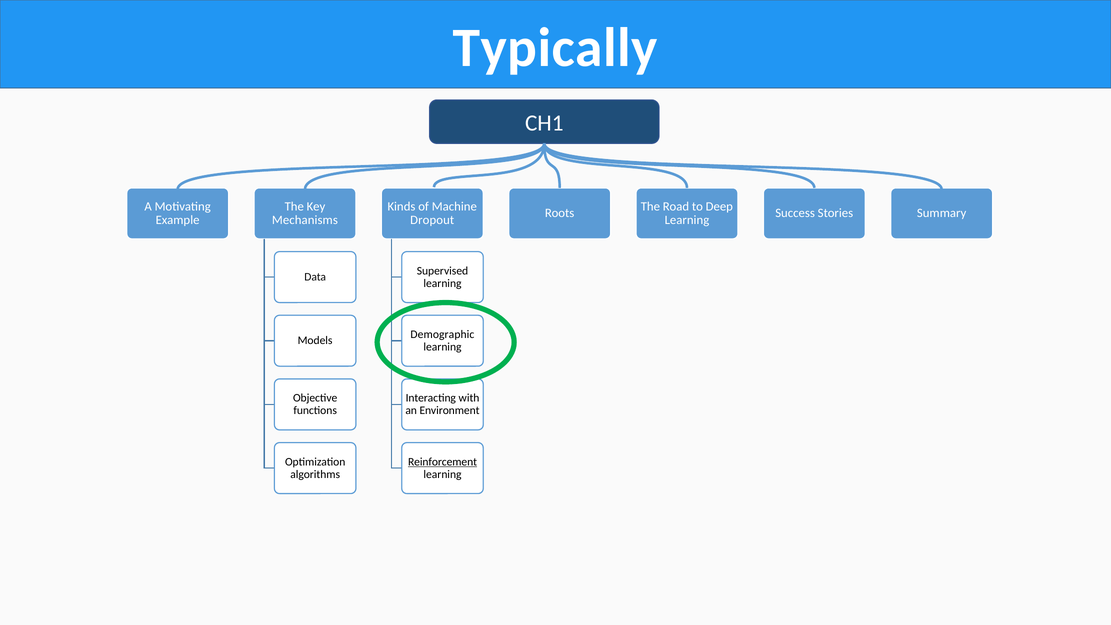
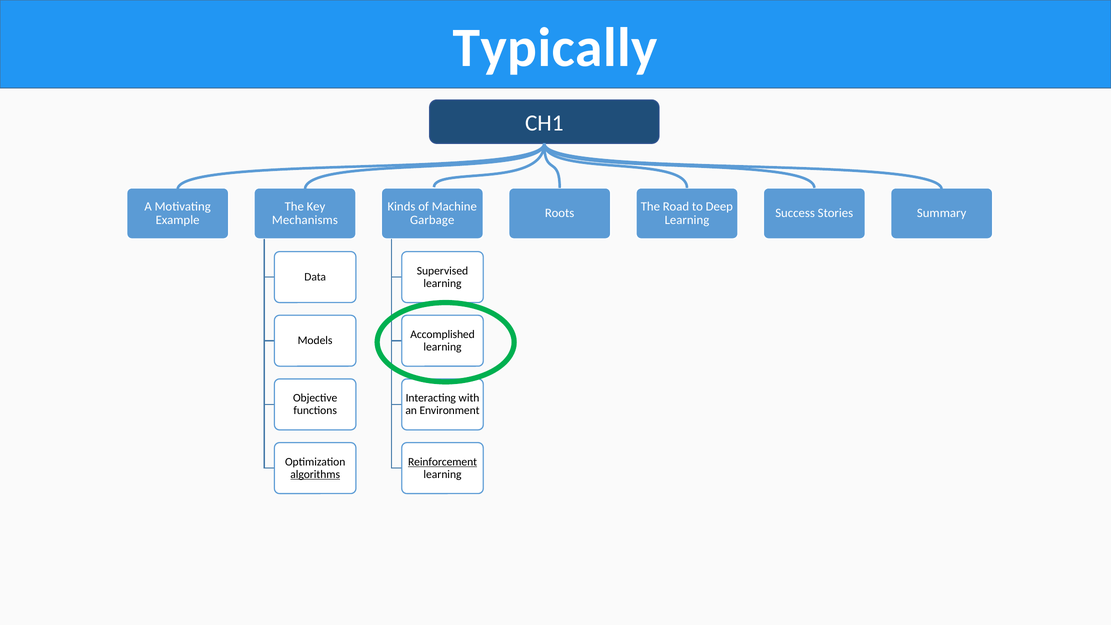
Dropout: Dropout -> Garbage (432, 220)
Demographic: Demographic -> Accomplished (443, 334)
algorithms underline: none -> present (315, 474)
